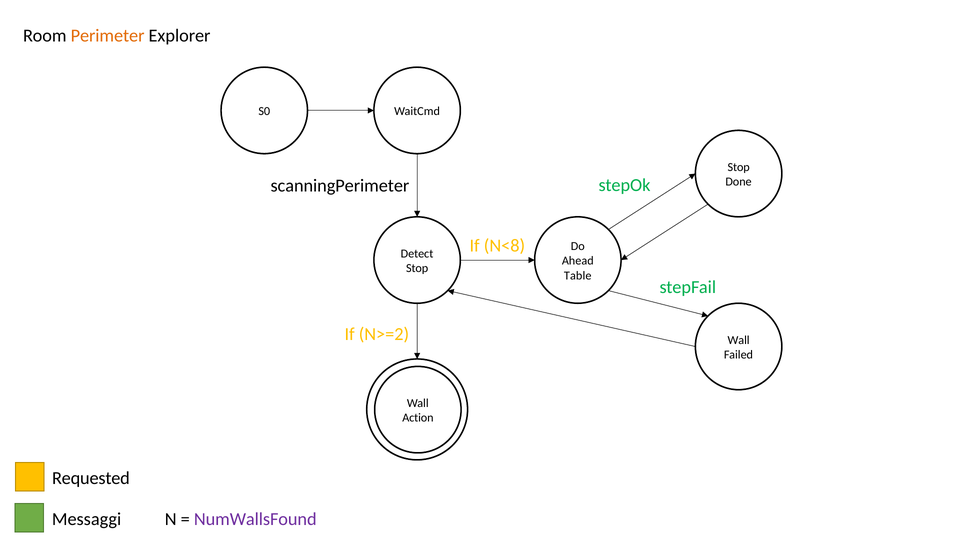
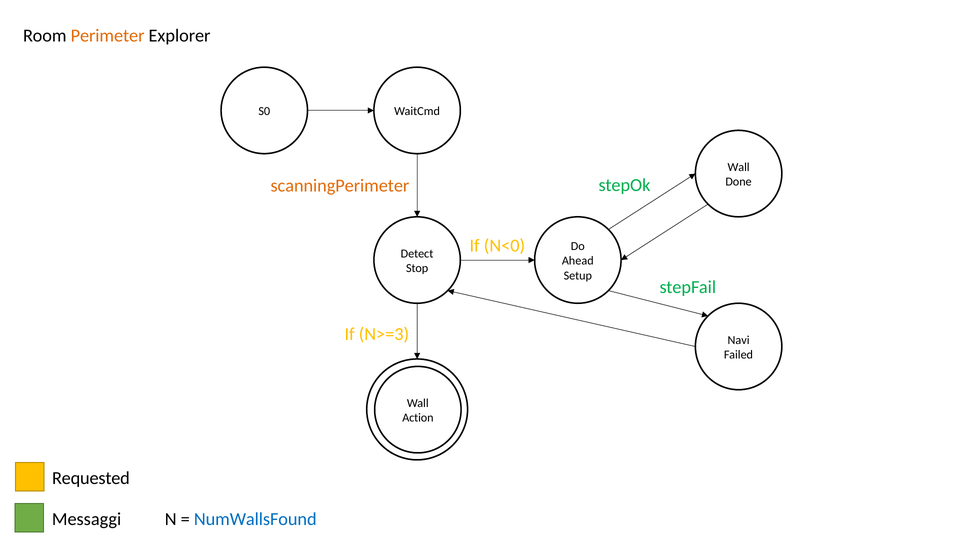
Stop: Stop -> Wall (739, 167)
scanningPerimeter colour: black -> orange (340, 186)
N<8: N<8 -> N<0 (504, 246)
Table: Table -> Setup (578, 275)
N>=2: N>=2 -> N>=3 (384, 334)
Wall: Wall -> Navi (739, 340)
NumWallsFound colour: purple -> blue (255, 519)
